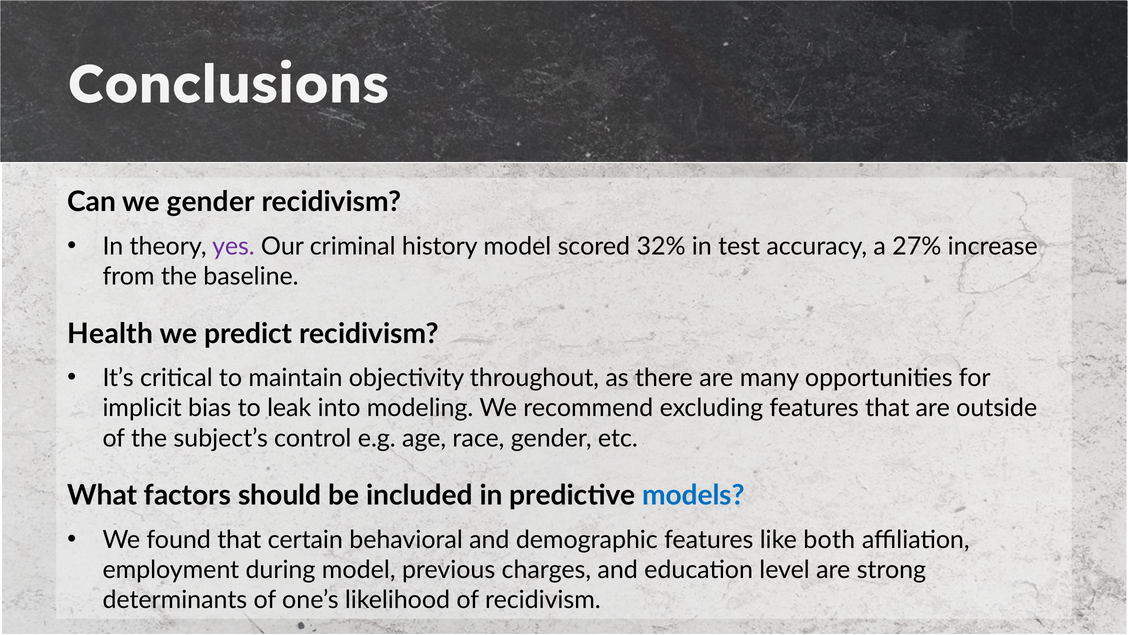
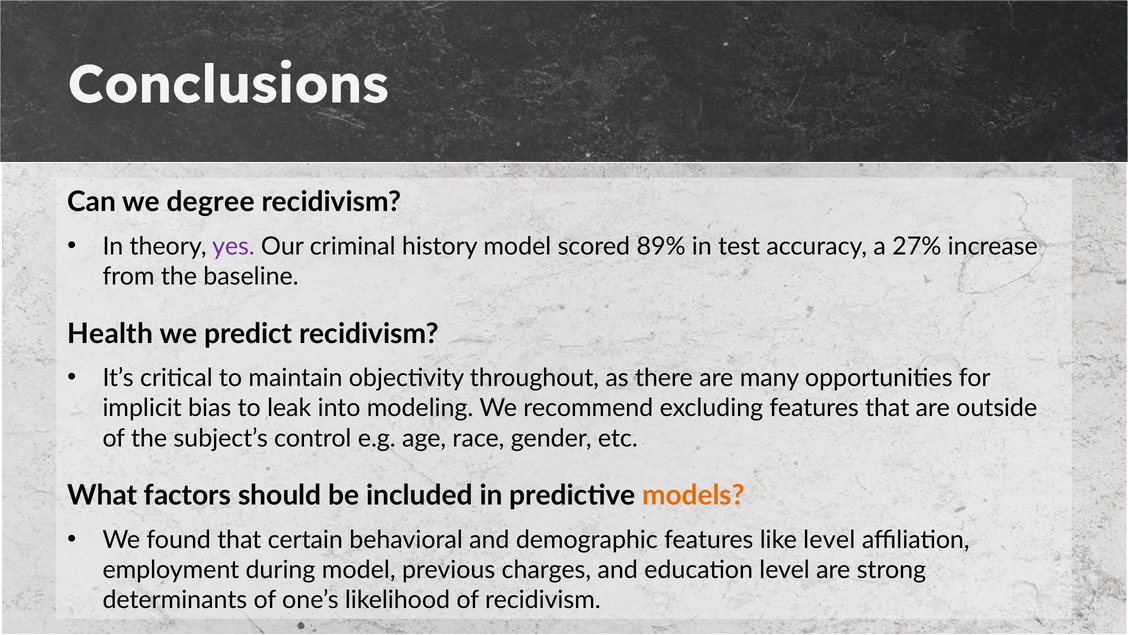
we gender: gender -> degree (211, 202)
32%: 32% -> 89% (661, 246)
models colour: blue -> orange (693, 495)
like both: both -> level (829, 539)
